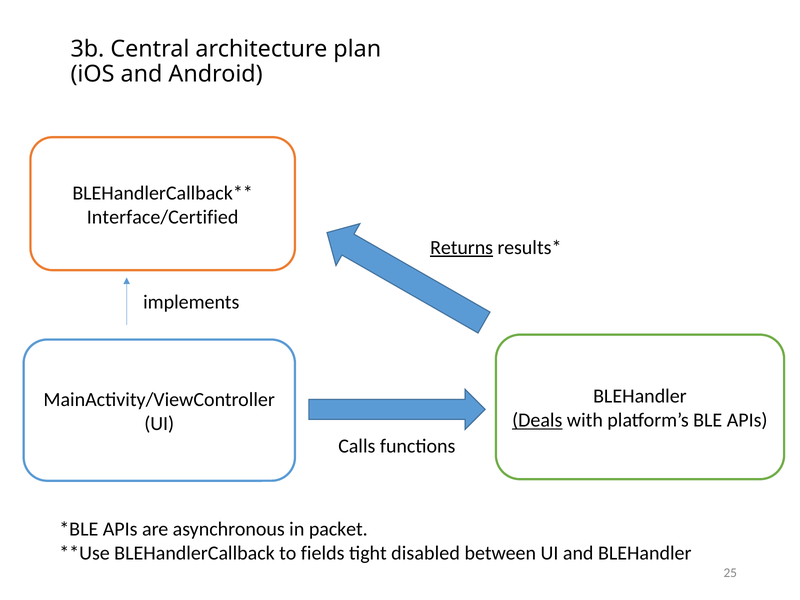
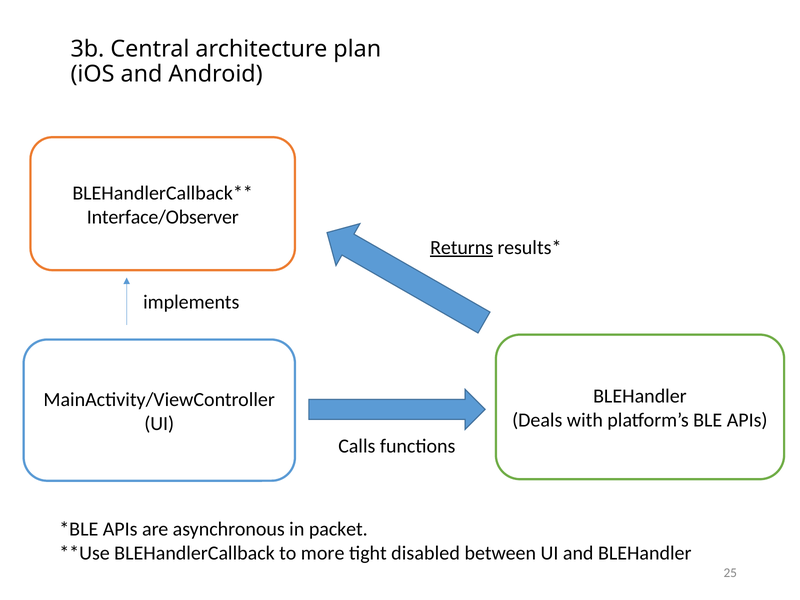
Interface/Certified: Interface/Certified -> Interface/Observer (163, 217)
Deals underline: present -> none (537, 420)
fields: fields -> more (323, 553)
